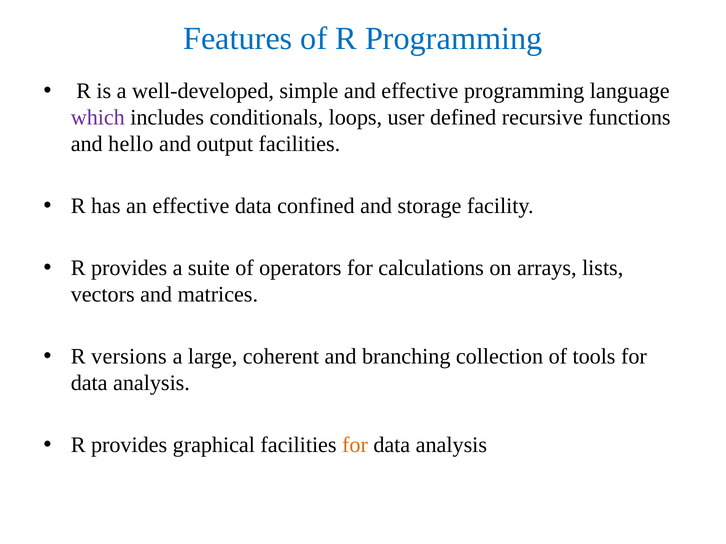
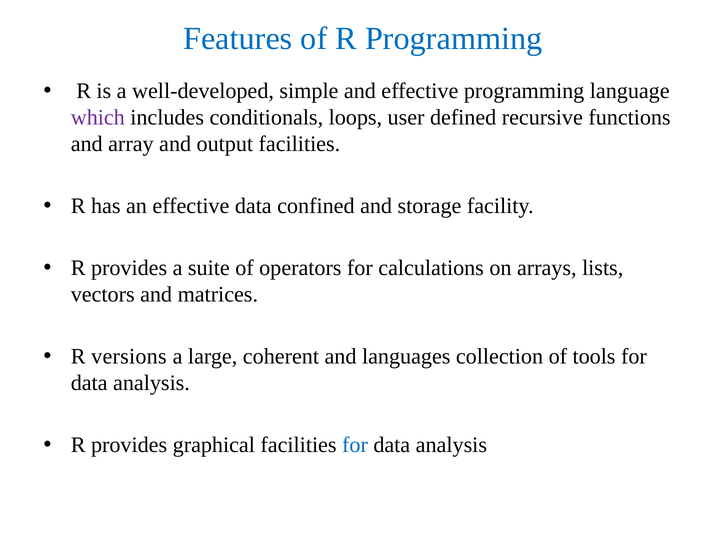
hello: hello -> array (131, 144)
branching: branching -> languages (406, 357)
for colour: orange -> blue (355, 445)
